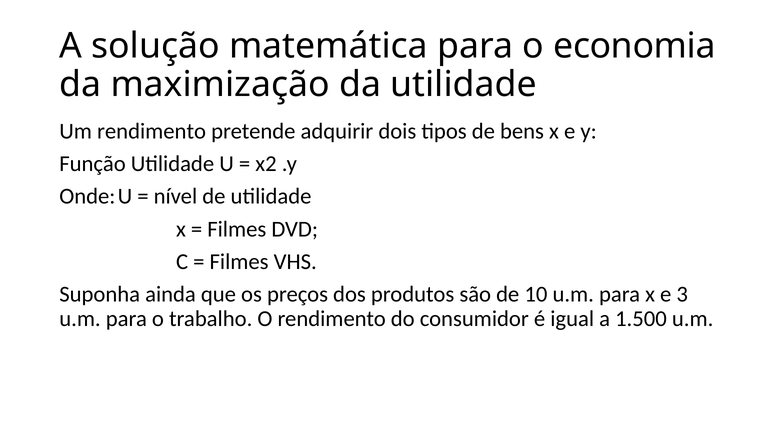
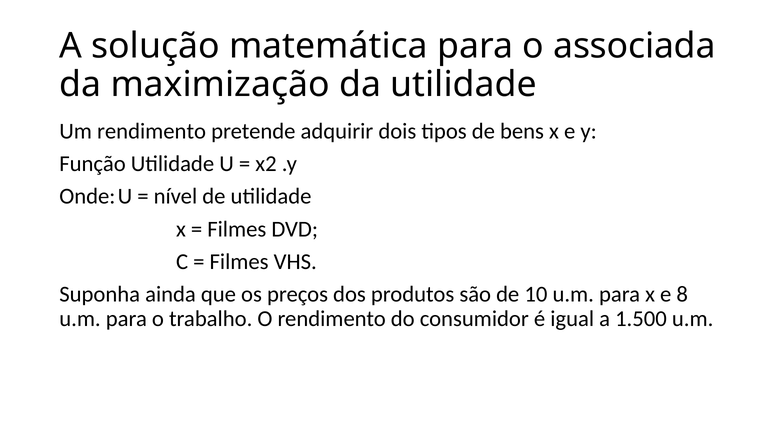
economia: economia -> associada (634, 46)
3: 3 -> 8 (682, 295)
